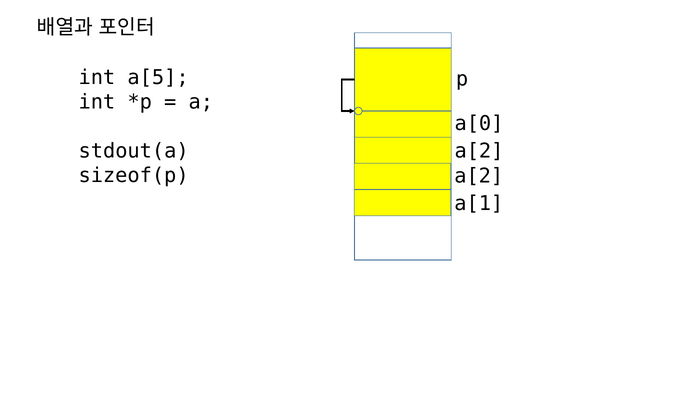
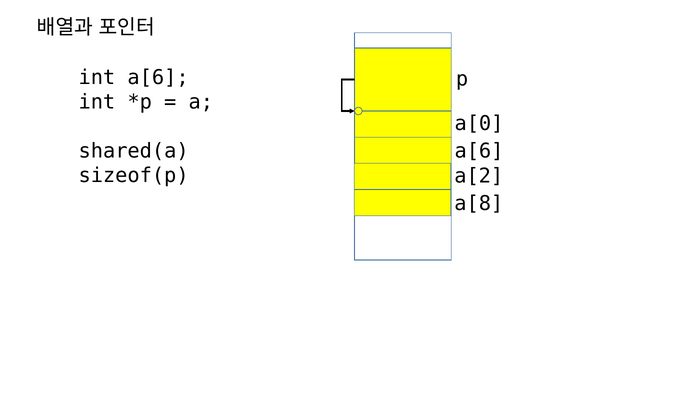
int a[5: a[5 -> a[6 (158, 78)
stdout(a: stdout(a -> shared(a (134, 151)
a[2: a[2 -> a[6 (479, 151)
a[1: a[1 -> a[8 (479, 203)
